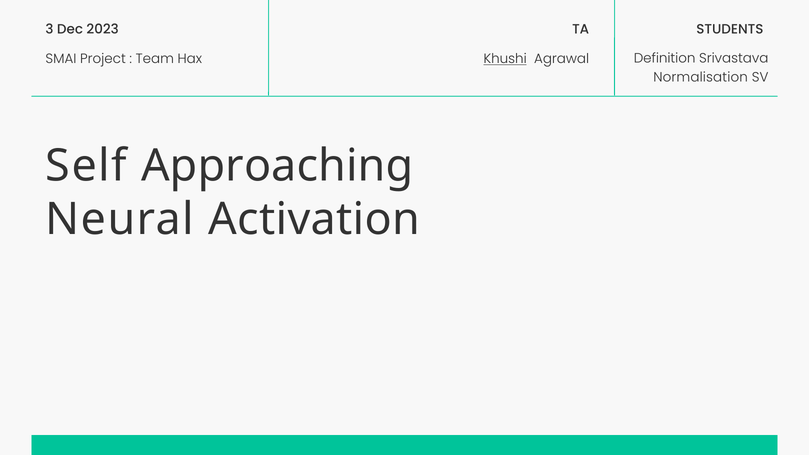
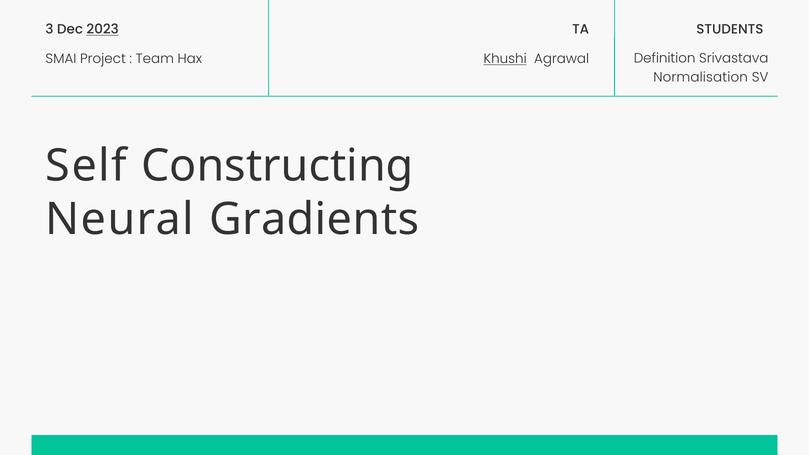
2023 underline: none -> present (103, 30)
Approaching: Approaching -> Constructing (277, 166)
Activation: Activation -> Gradients (314, 220)
